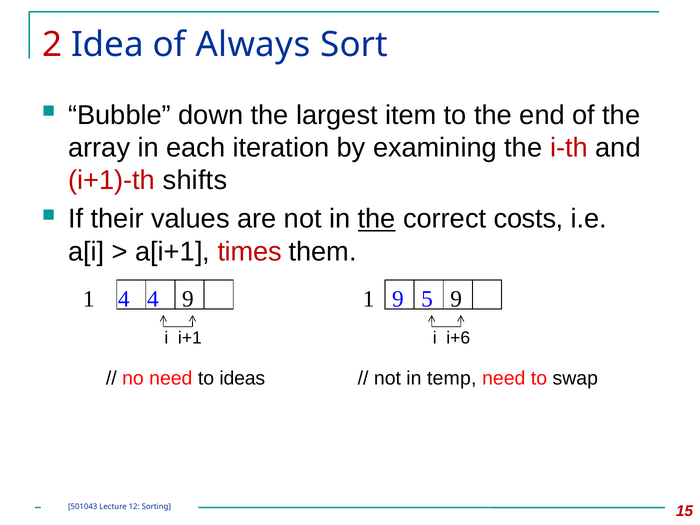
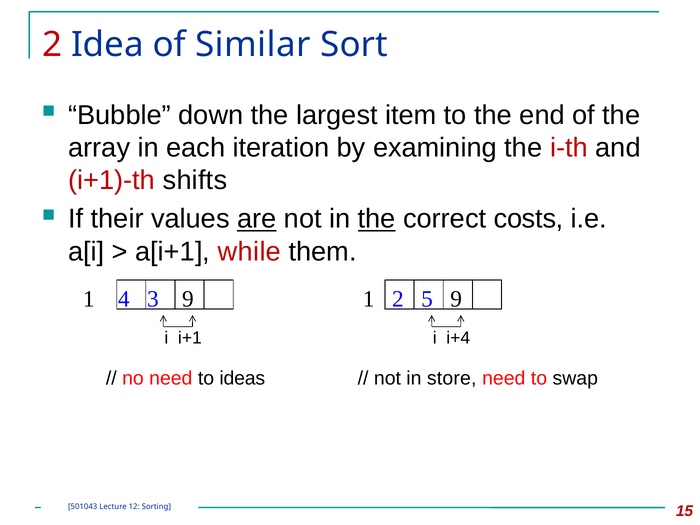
Always: Always -> Similar (253, 44)
are underline: none -> present (257, 219)
times: times -> while (249, 252)
4 4: 4 -> 3 (153, 299)
1 9: 9 -> 2 (398, 299)
i+6: i+6 -> i+4 (458, 338)
temp: temp -> store (452, 378)
